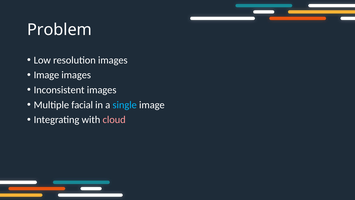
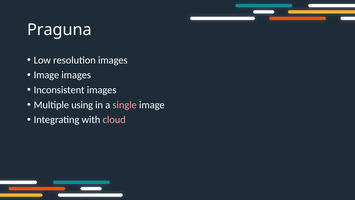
Problem: Problem -> Praguna (59, 30)
facial: facial -> using (82, 105)
single colour: light blue -> pink (125, 105)
